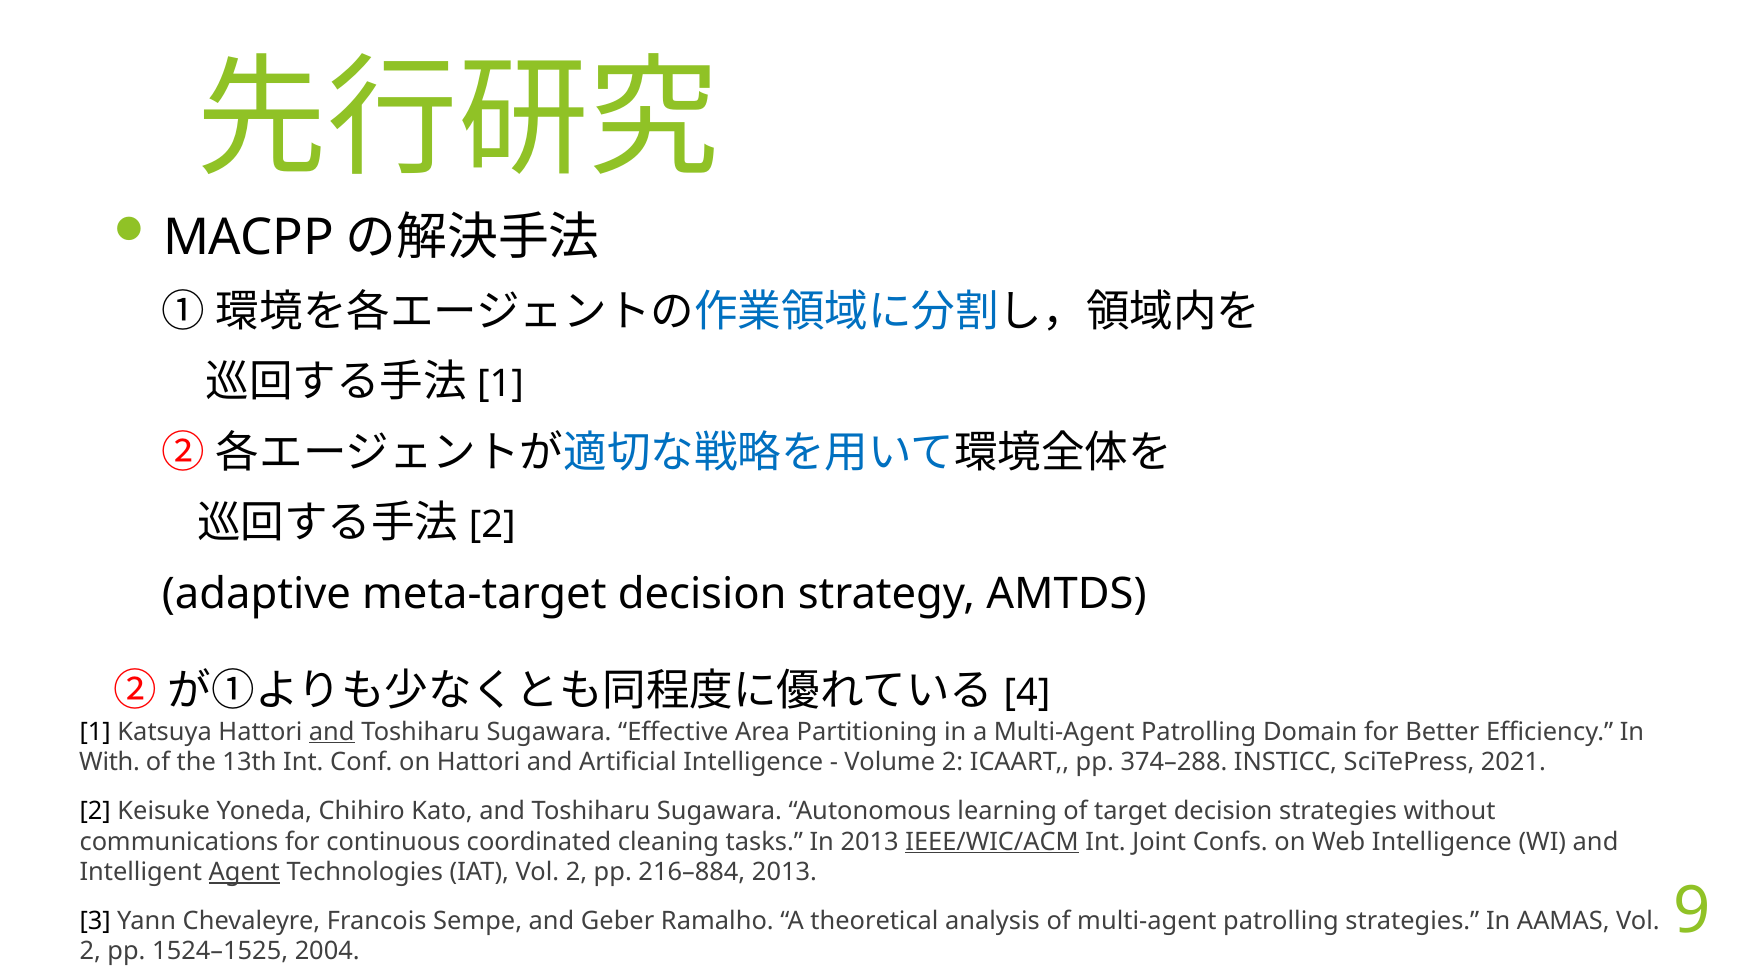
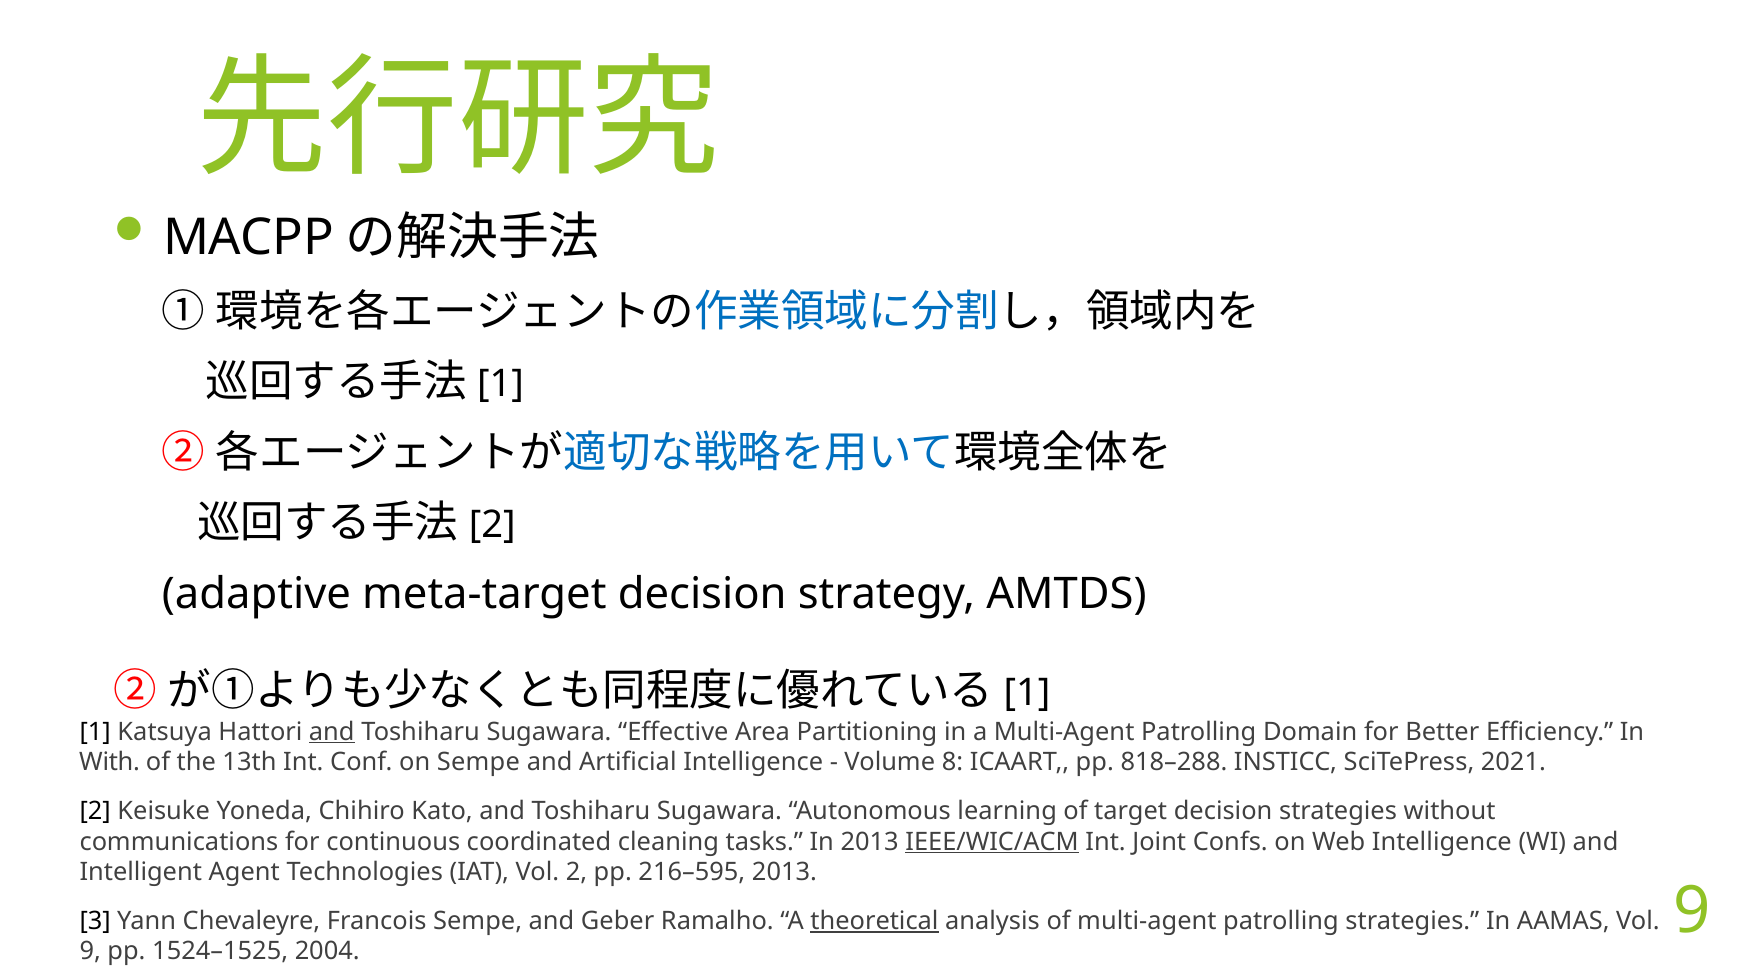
4: 4 -> 1 (1027, 693)
on Hattori: Hattori -> Sempe (478, 762)
Volume 2: 2 -> 8 (952, 762)
374–288: 374–288 -> 818–288 (1174, 762)
Agent underline: present -> none (244, 872)
216–884: 216–884 -> 216–595 (692, 872)
theoretical underline: none -> present (875, 921)
2: 2 -> 9 (90, 951)
